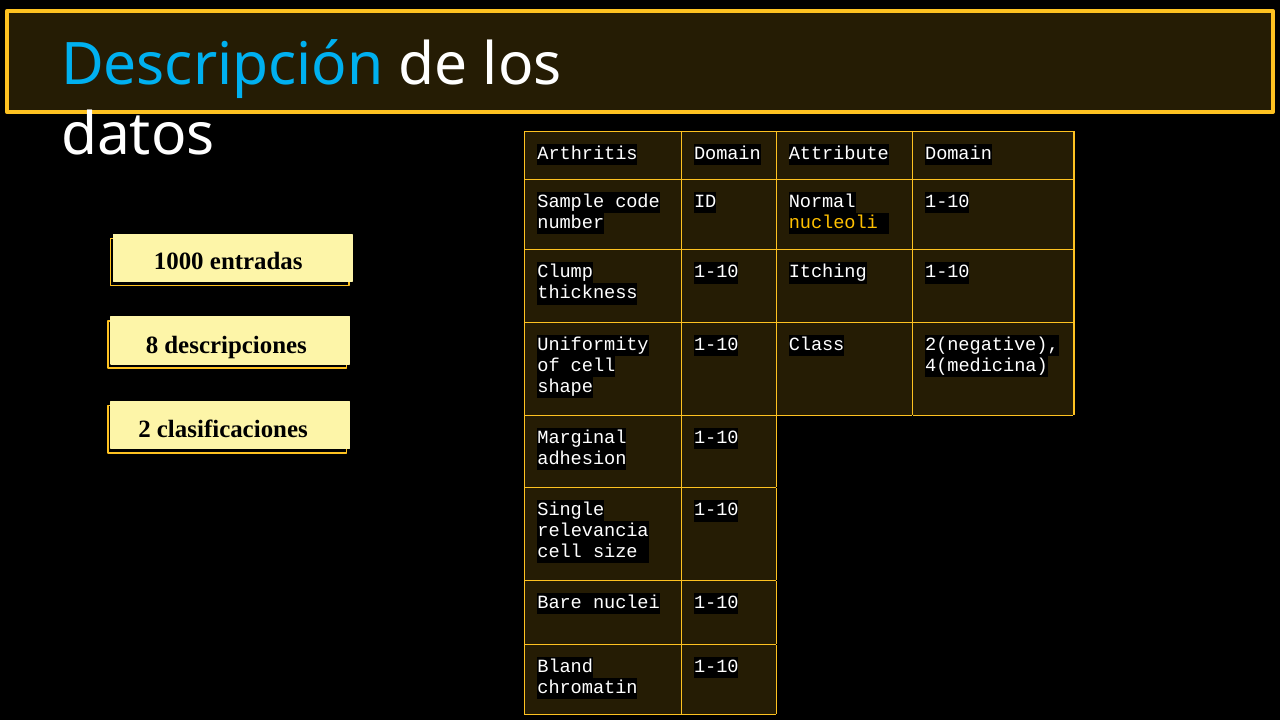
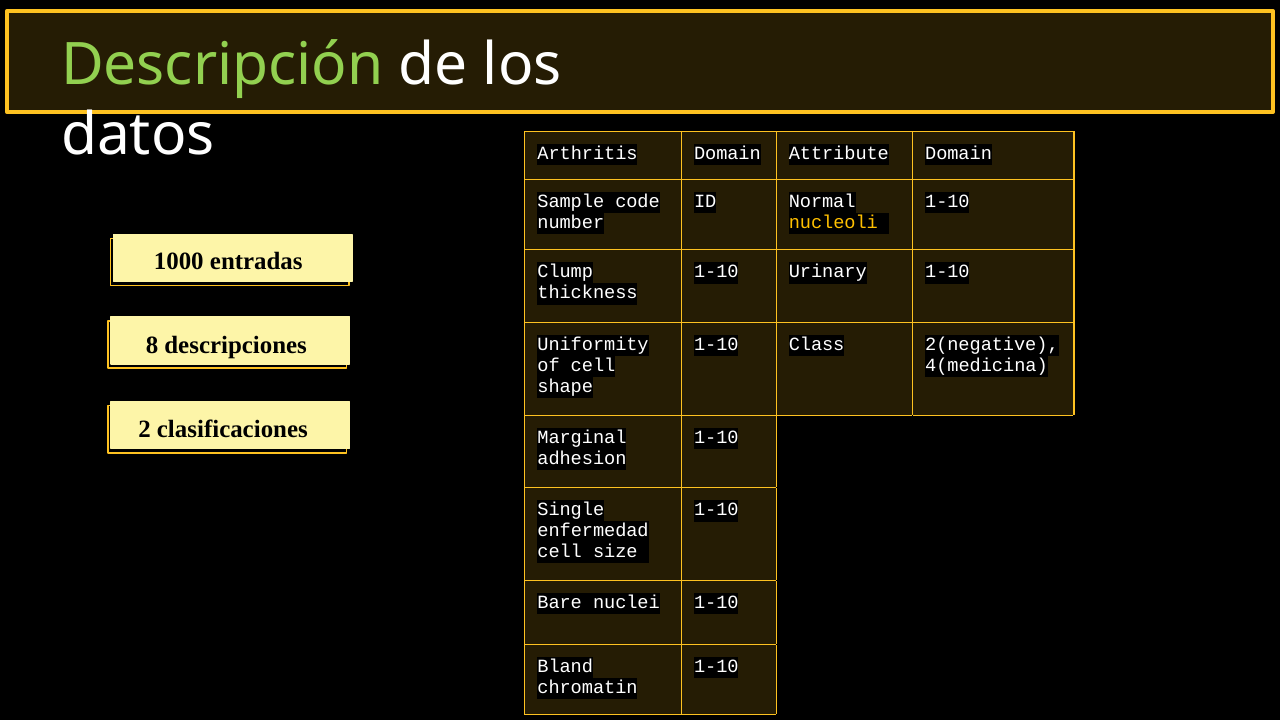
Descripción colour: light blue -> light green (222, 65)
Itching: Itching -> Urinary (828, 272)
relevancia: relevancia -> enfermedad (593, 531)
